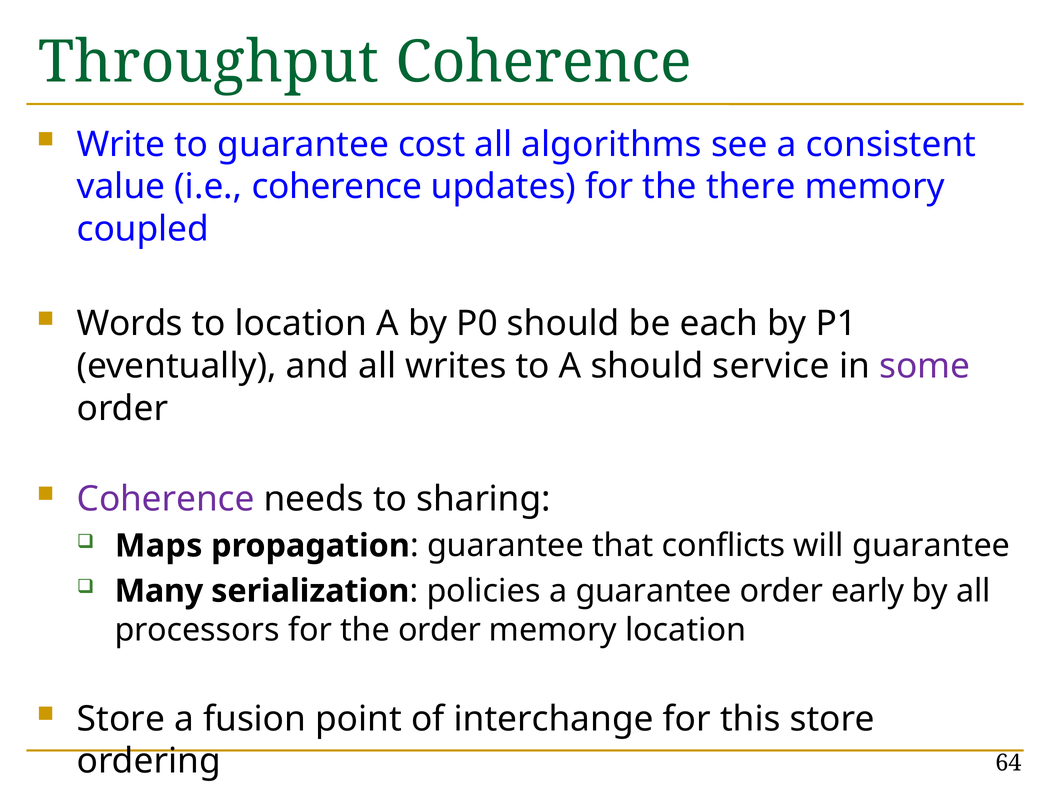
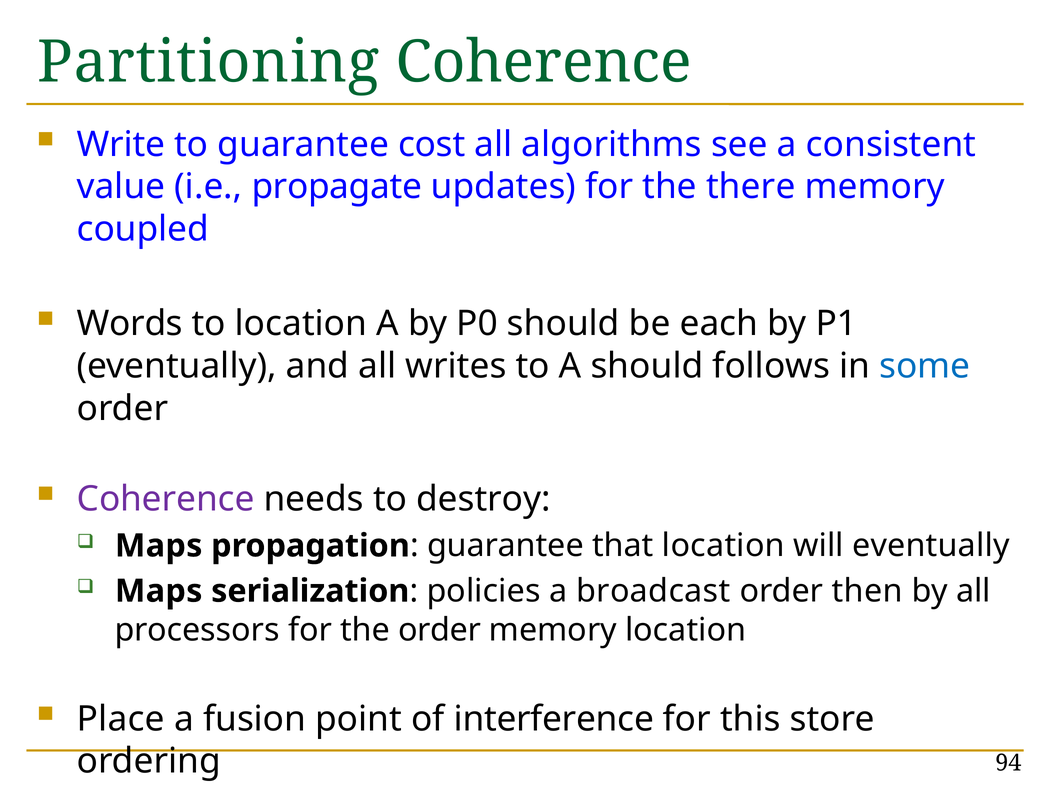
Throughput: Throughput -> Partitioning (209, 62)
i.e coherence: coherence -> propagate (337, 187)
service: service -> follows (771, 366)
some colour: purple -> blue (925, 366)
sharing: sharing -> destroy (484, 499)
that conflicts: conflicts -> location (723, 546)
will guarantee: guarantee -> eventually (931, 546)
Many: Many -> Maps (159, 591)
a guarantee: guarantee -> broadcast (653, 591)
early: early -> then (867, 591)
Store: Store -> Place (121, 719)
interchange: interchange -> interference (554, 719)
64: 64 -> 94 (1008, 763)
